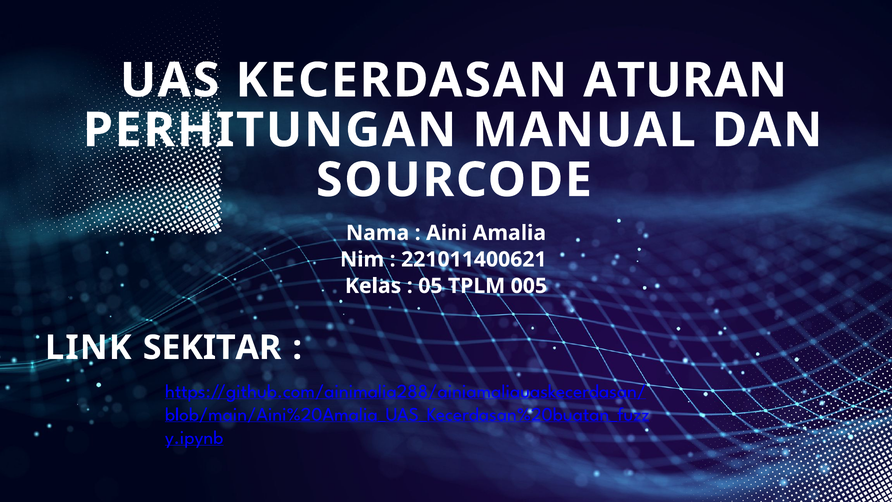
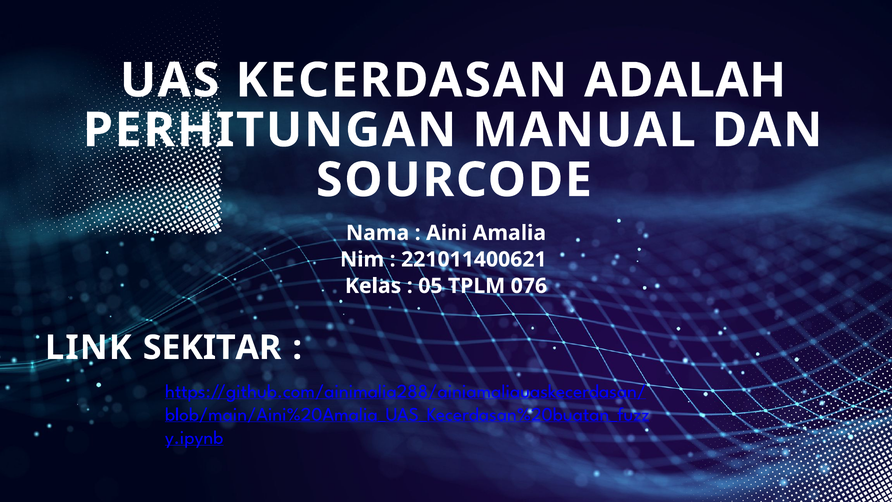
ATURAN: ATURAN -> ADALAH (685, 80)
005: 005 -> 076 (529, 286)
